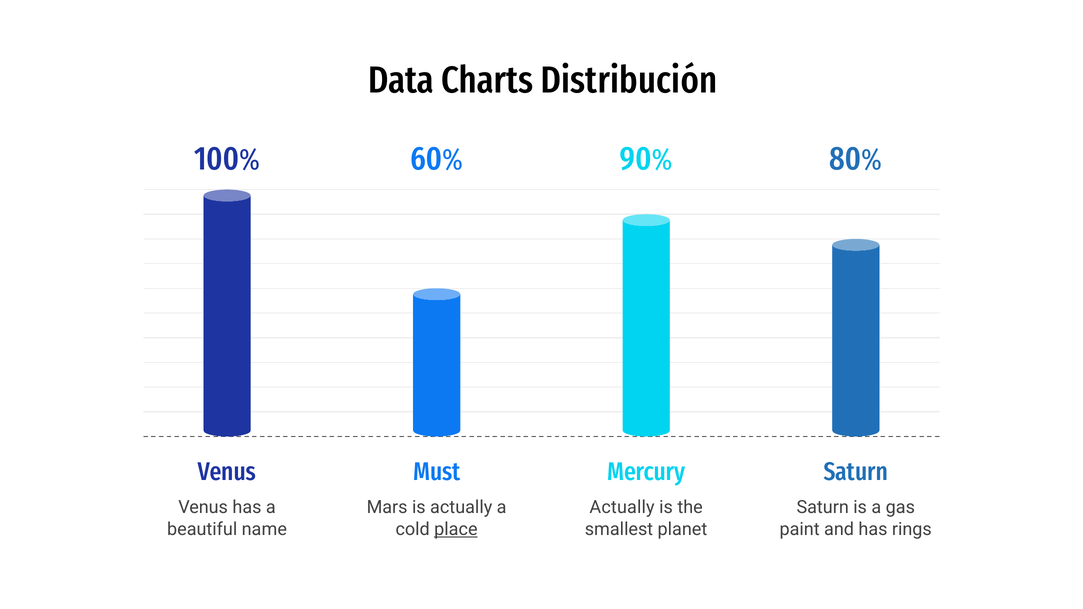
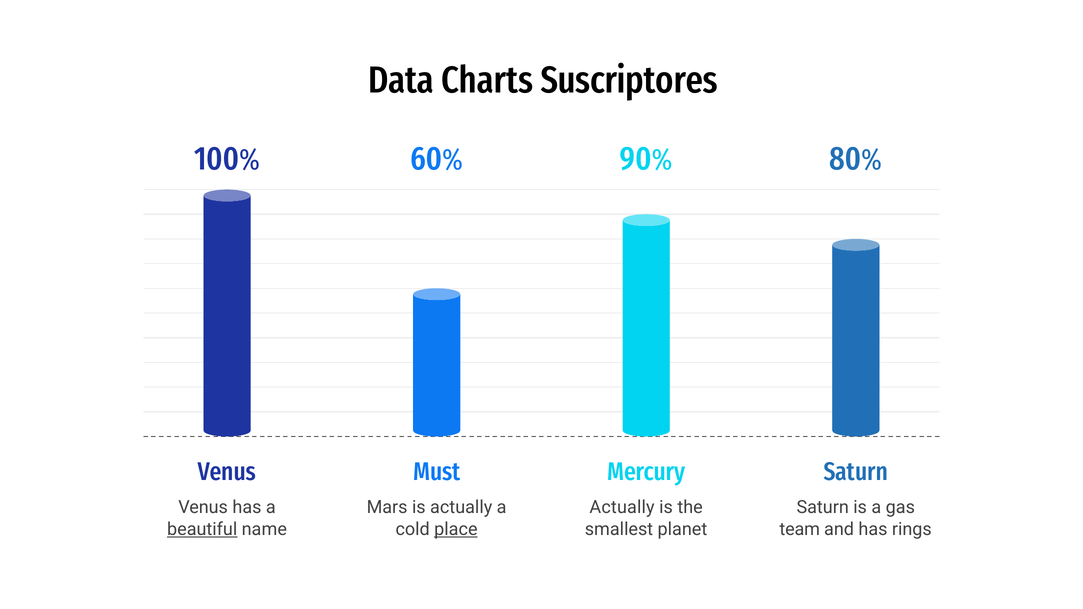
Distribución: Distribución -> Suscriptores (629, 80)
beautiful underline: none -> present (202, 529)
paint: paint -> team (800, 529)
